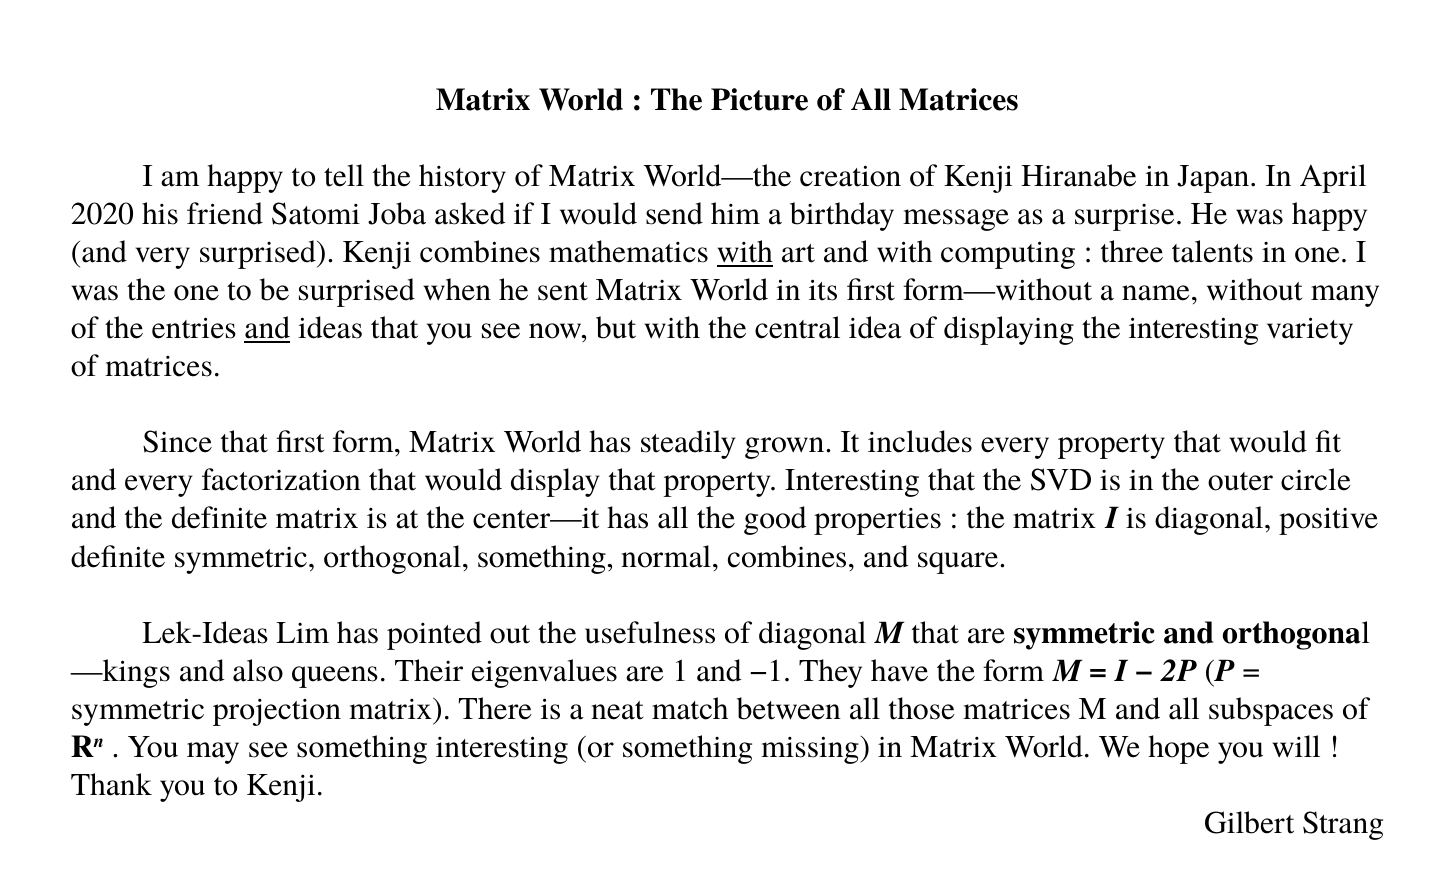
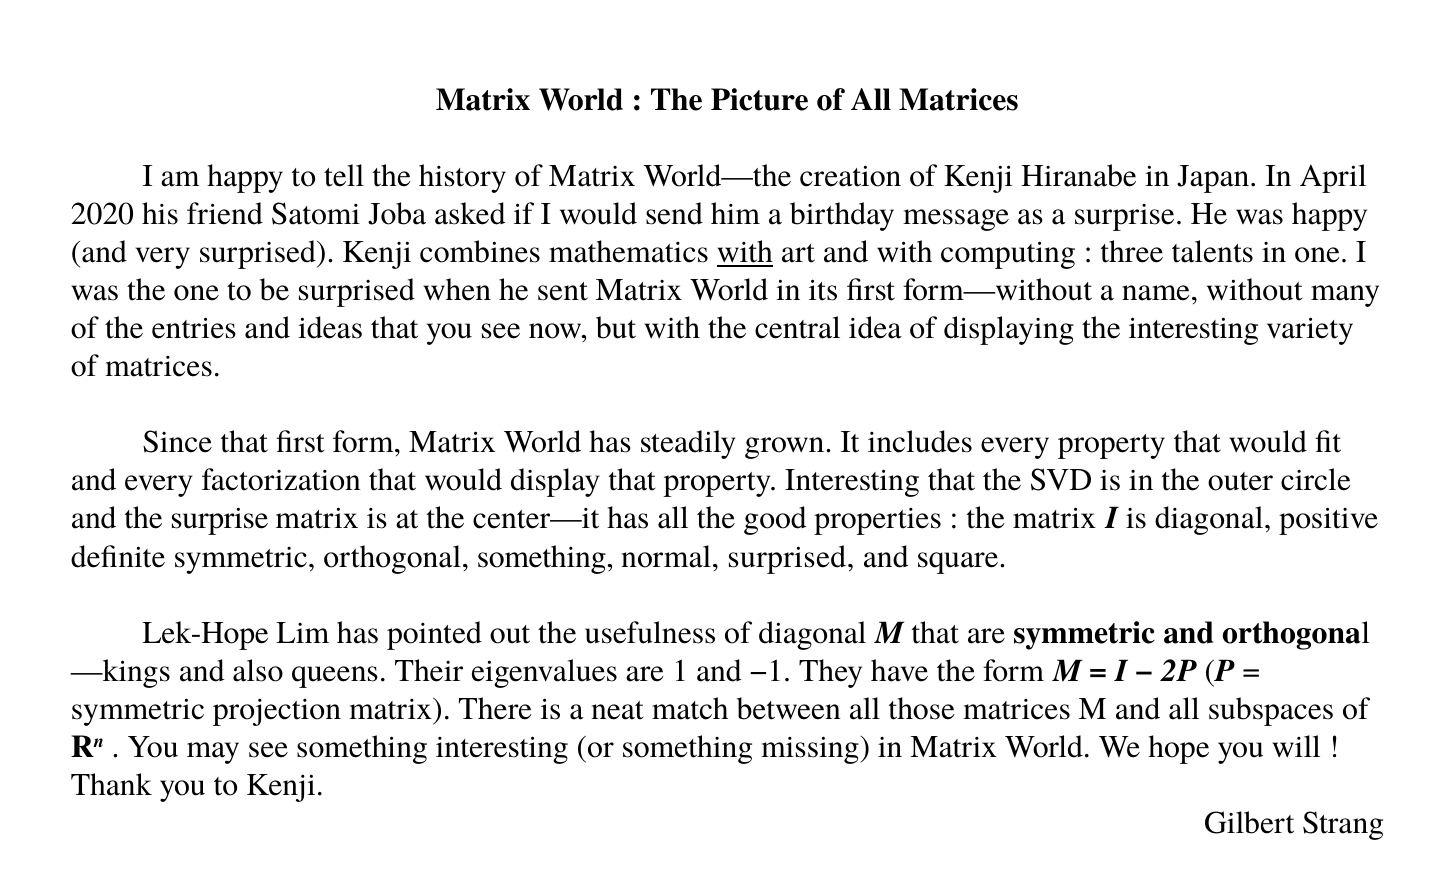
and underline: present -> none (267, 328)
the definite: definite -> surprise (220, 519)
normal combines: combines -> surprised (791, 557)
Lek-Ideas: Lek-Ideas -> Lek-Hope (206, 633)
